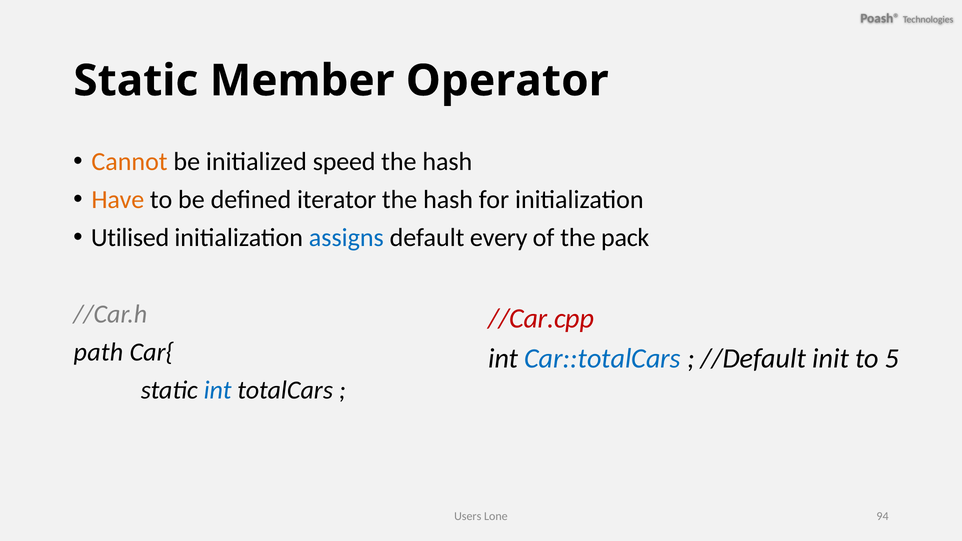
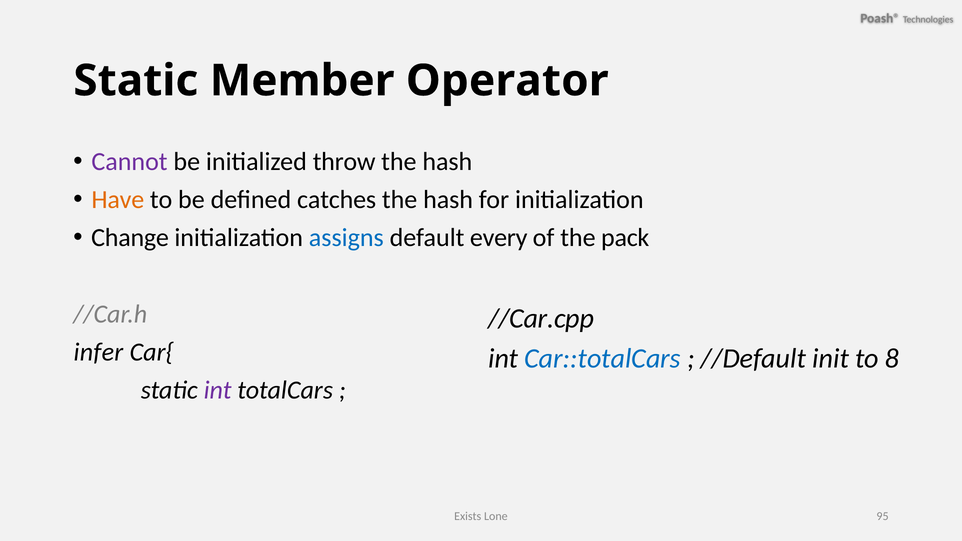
Cannot colour: orange -> purple (129, 162)
speed: speed -> throw (344, 162)
iterator: iterator -> catches (337, 200)
Utilised: Utilised -> Change (130, 238)
//Car.cpp colour: red -> black (541, 318)
path: path -> infer (98, 352)
5: 5 -> 8 (892, 359)
int colour: blue -> purple (218, 390)
Users: Users -> Exists (468, 517)
94: 94 -> 95 (883, 517)
